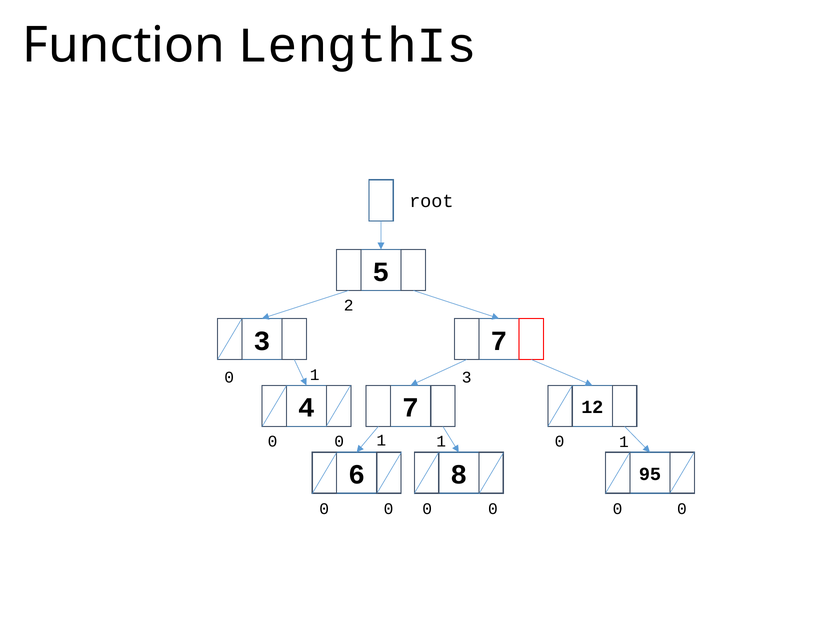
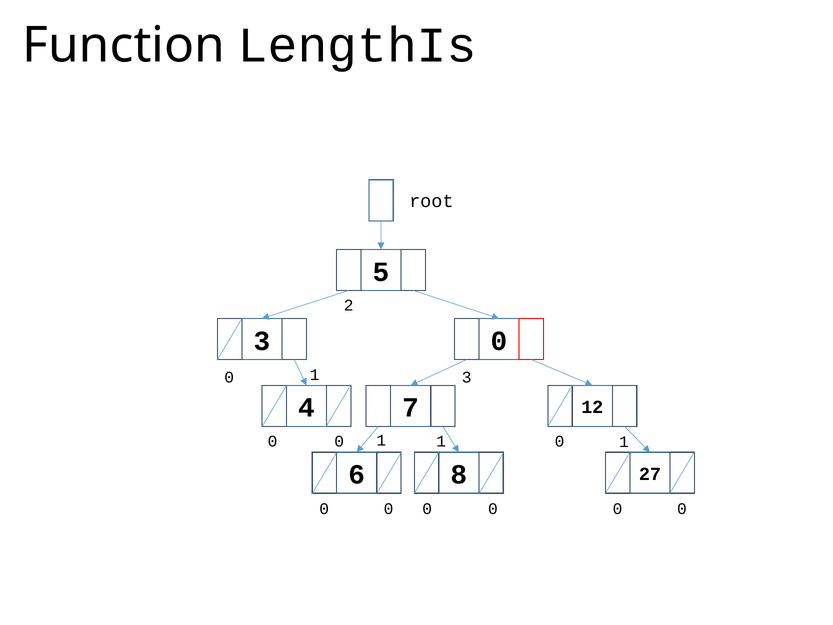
7: 7 -> 0 (499, 341)
95: 95 -> 27 (650, 474)
